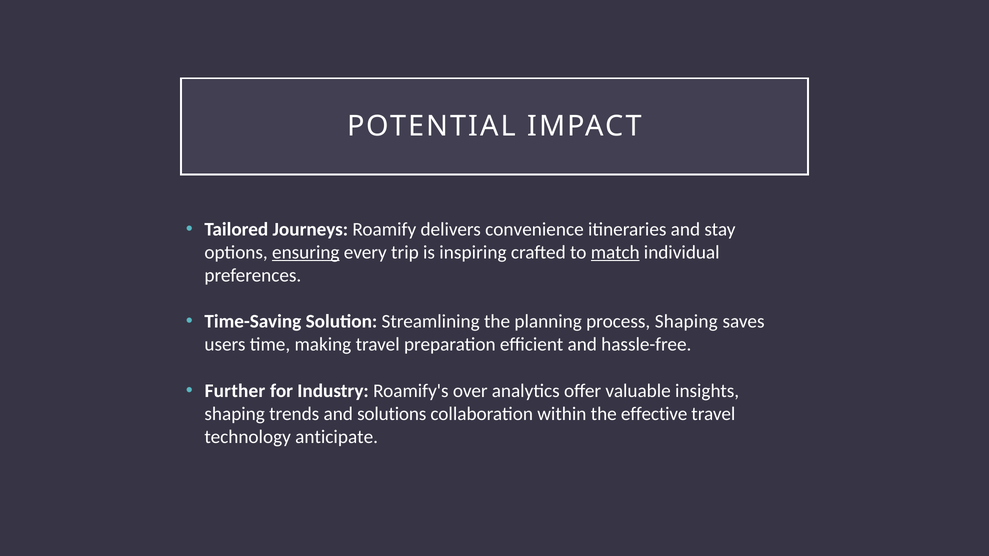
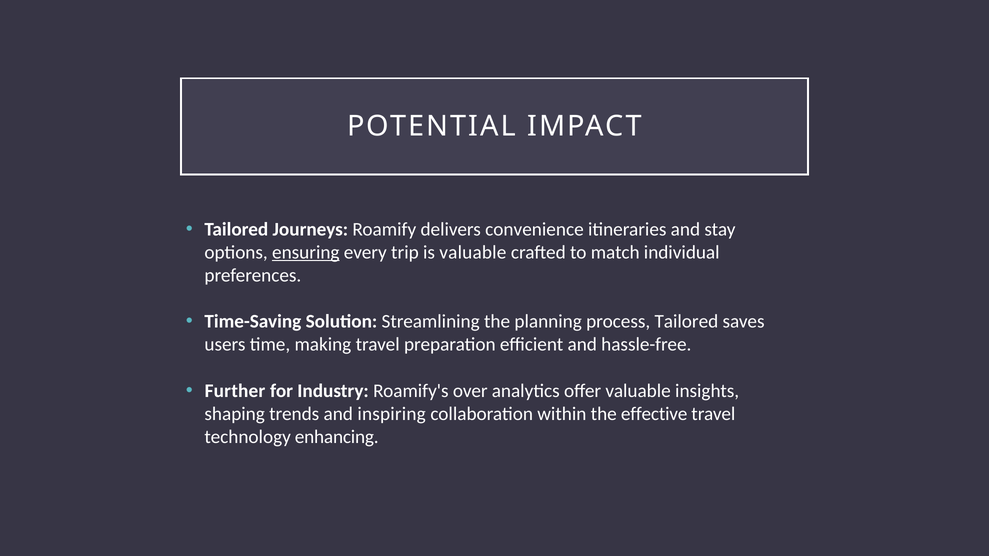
is inspiring: inspiring -> valuable (473, 252)
match underline: present -> none (615, 252)
process Shaping: Shaping -> Tailored (686, 322)
solutions: solutions -> inspiring (392, 414)
anticipate: anticipate -> enhancing (337, 437)
